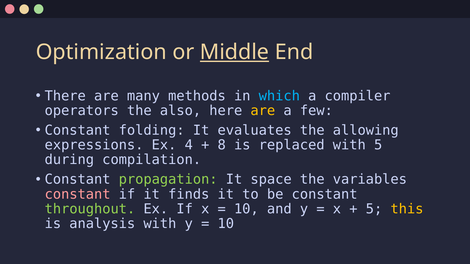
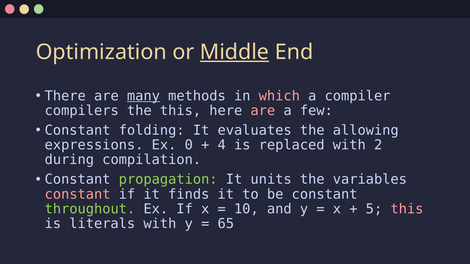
many underline: none -> present (143, 96)
which colour: light blue -> pink (279, 96)
operators: operators -> compilers (82, 111)
the also: also -> this (181, 111)
are colour: yellow -> pink (263, 111)
4: 4 -> 0 (189, 145)
8: 8 -> 4 (222, 145)
with 5: 5 -> 2 (378, 145)
space: space -> units (271, 180)
this colour: yellow -> pink (407, 209)
analysis: analysis -> literals (102, 224)
10: 10 -> 65 (226, 224)
